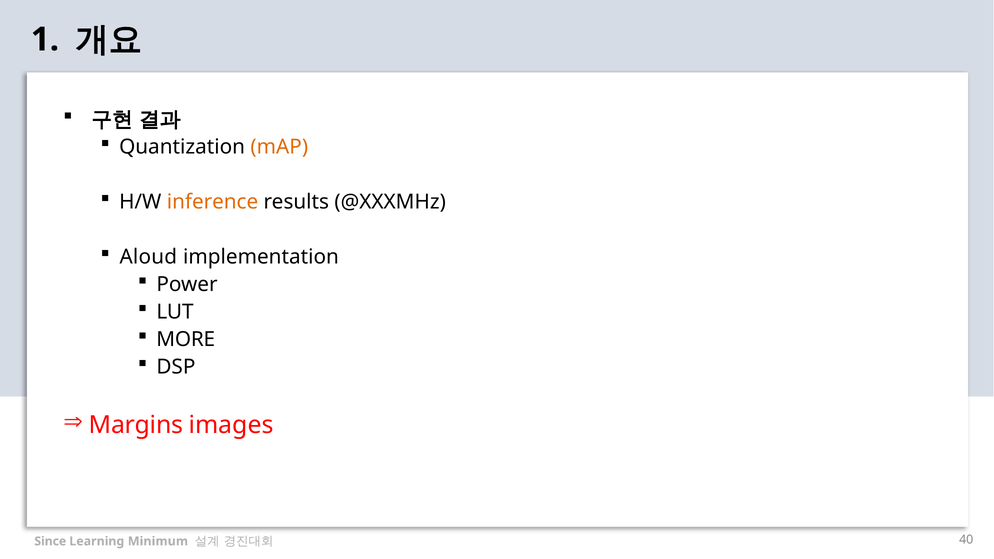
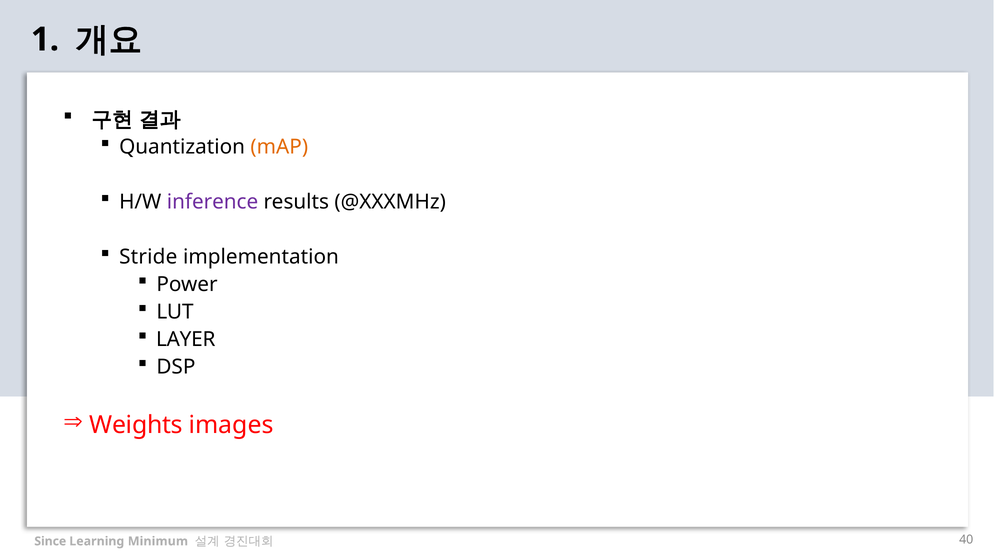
inference colour: orange -> purple (213, 202)
Aloud: Aloud -> Stride (148, 257)
MORE: MORE -> LAYER (186, 340)
Margins: Margins -> Weights (136, 425)
